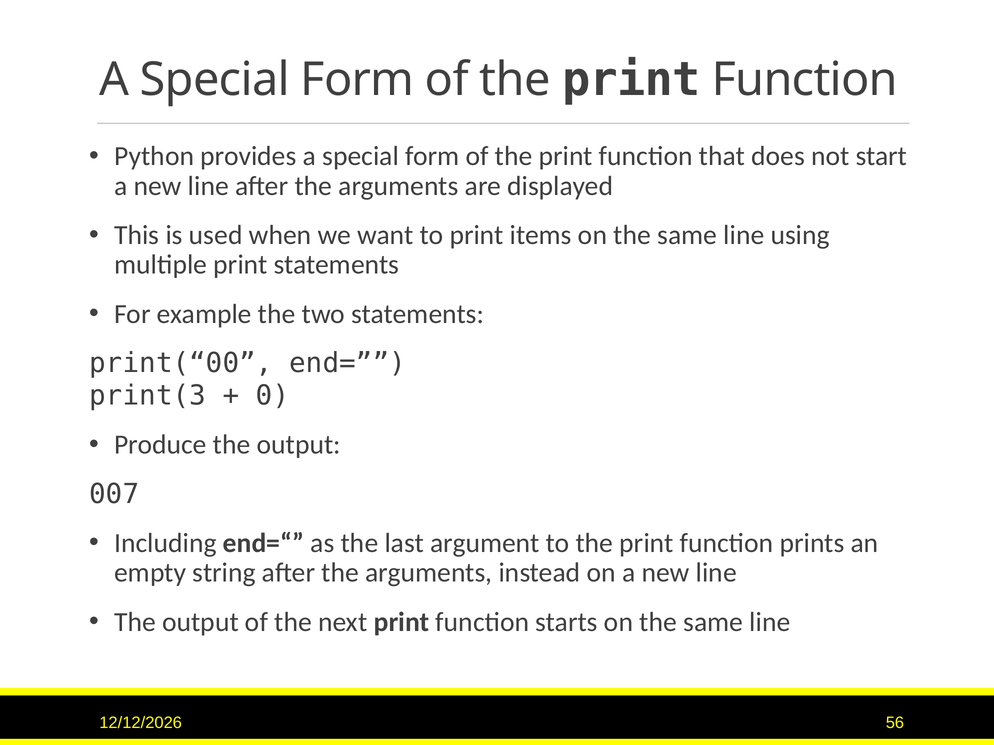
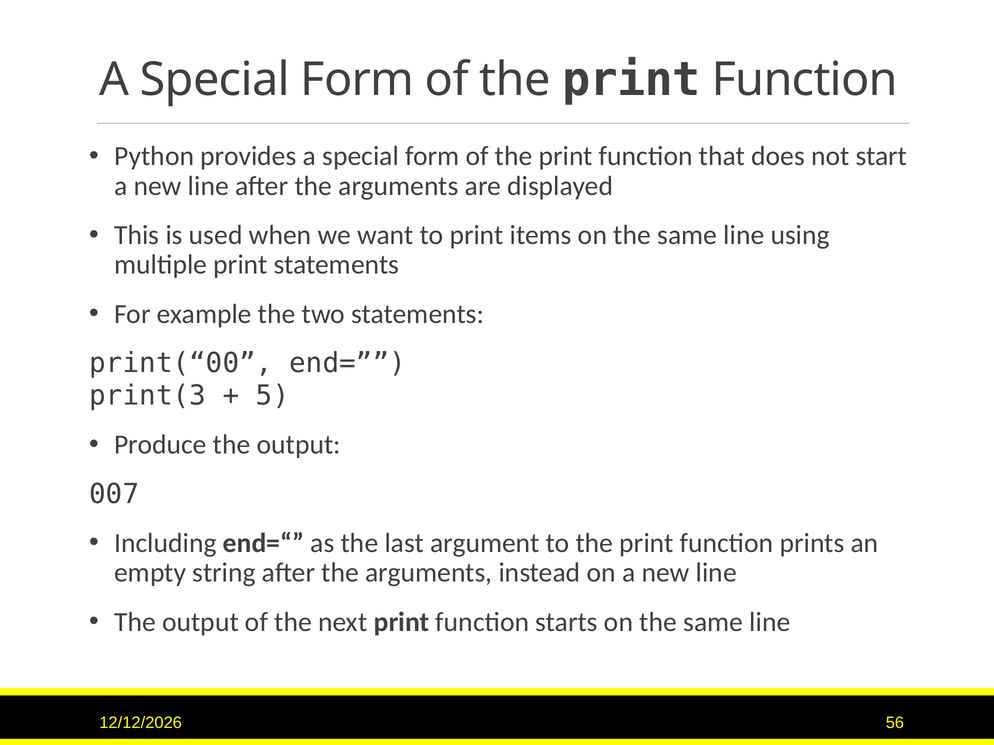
0: 0 -> 5 (273, 396)
